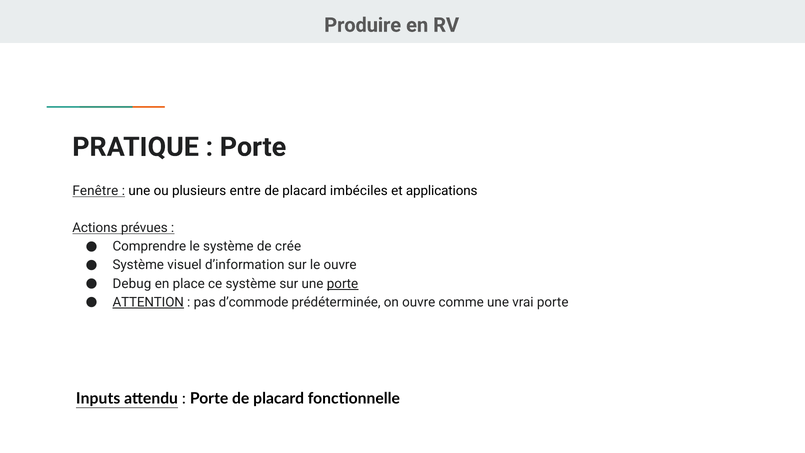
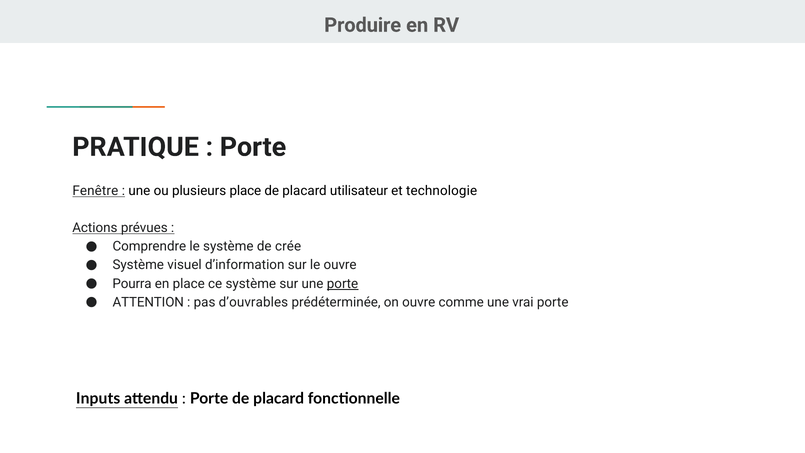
plusieurs entre: entre -> place (245, 191)
imbéciles: imbéciles -> utilisateur (359, 191)
applications: applications -> technologie (442, 191)
Debug: Debug -> Pourra (132, 283)
ATTENTION underline: present -> none (148, 302)
d’commode: d’commode -> d’ouvrables (253, 302)
